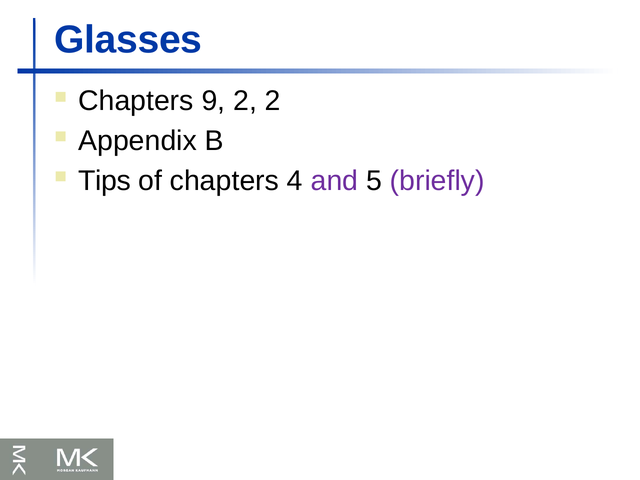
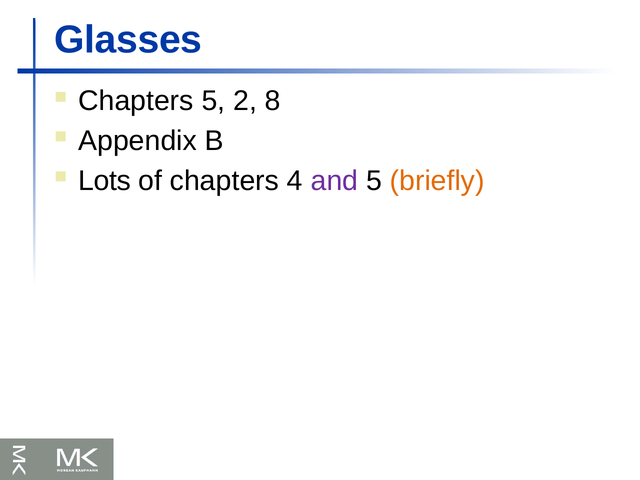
Chapters 9: 9 -> 5 (213, 101)
2 2: 2 -> 8 (273, 101)
Tips: Tips -> Lots (105, 181)
briefly colour: purple -> orange (437, 181)
